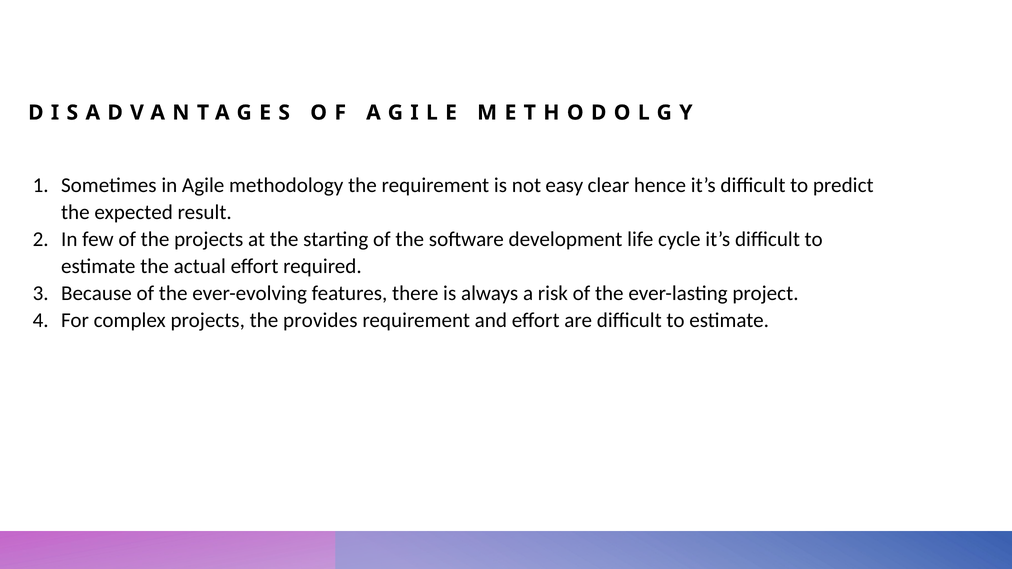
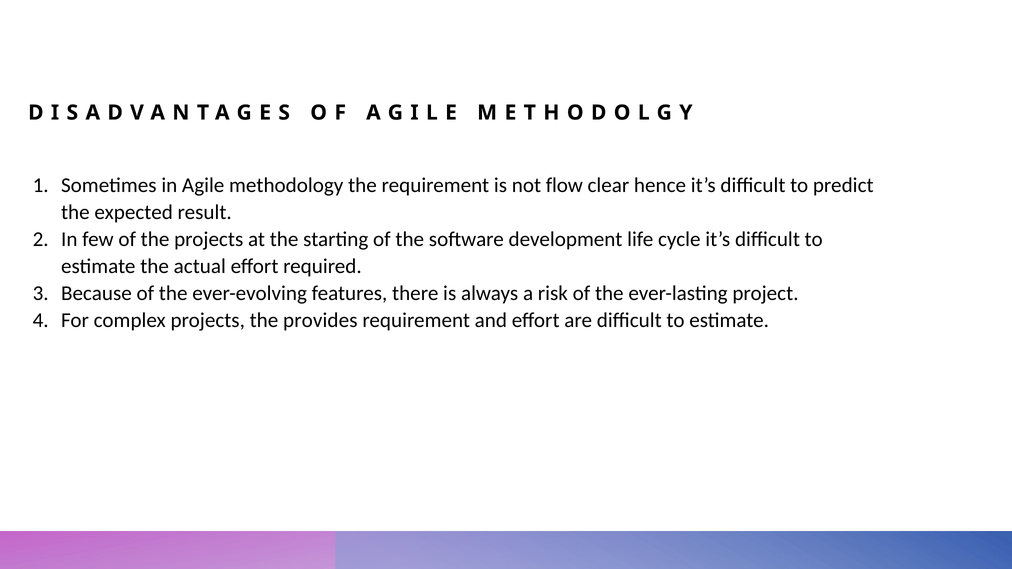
easy: easy -> flow (564, 185)
